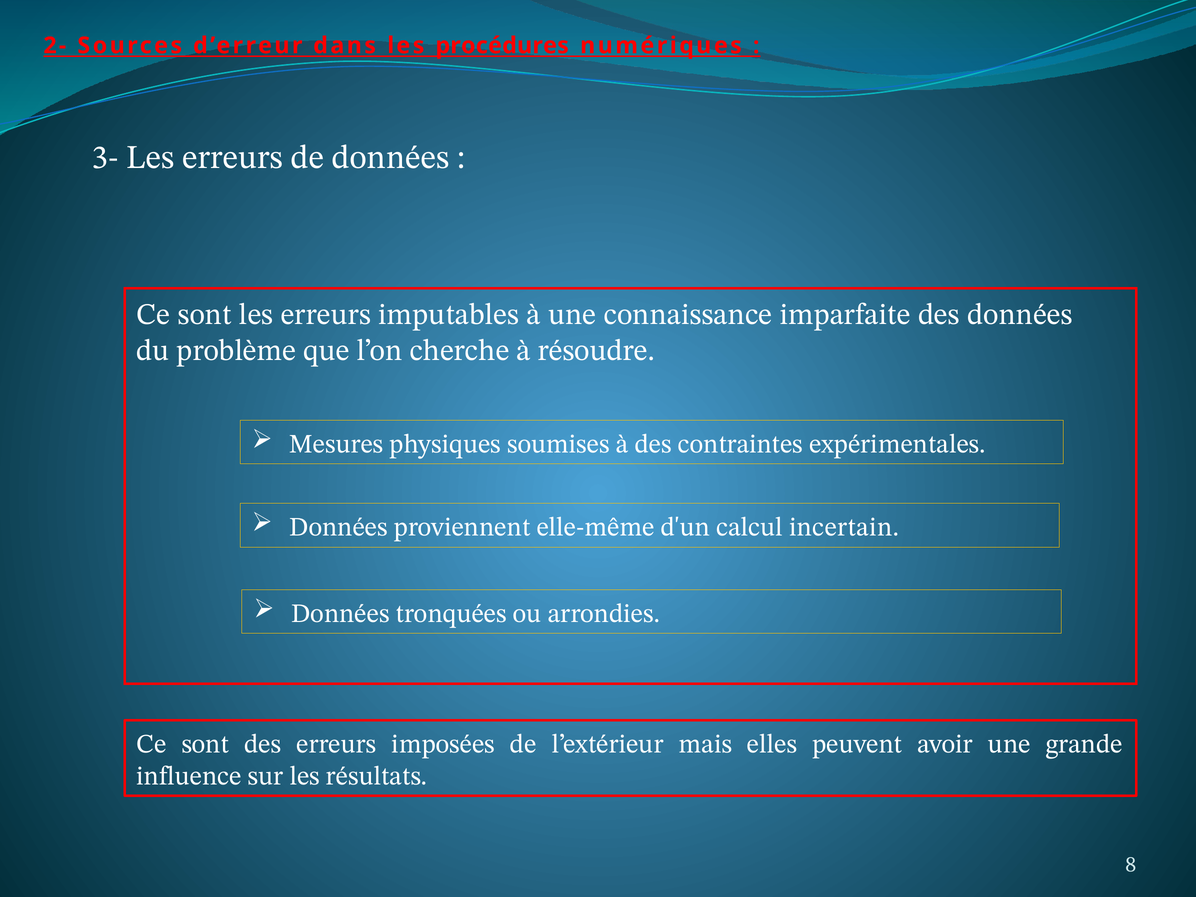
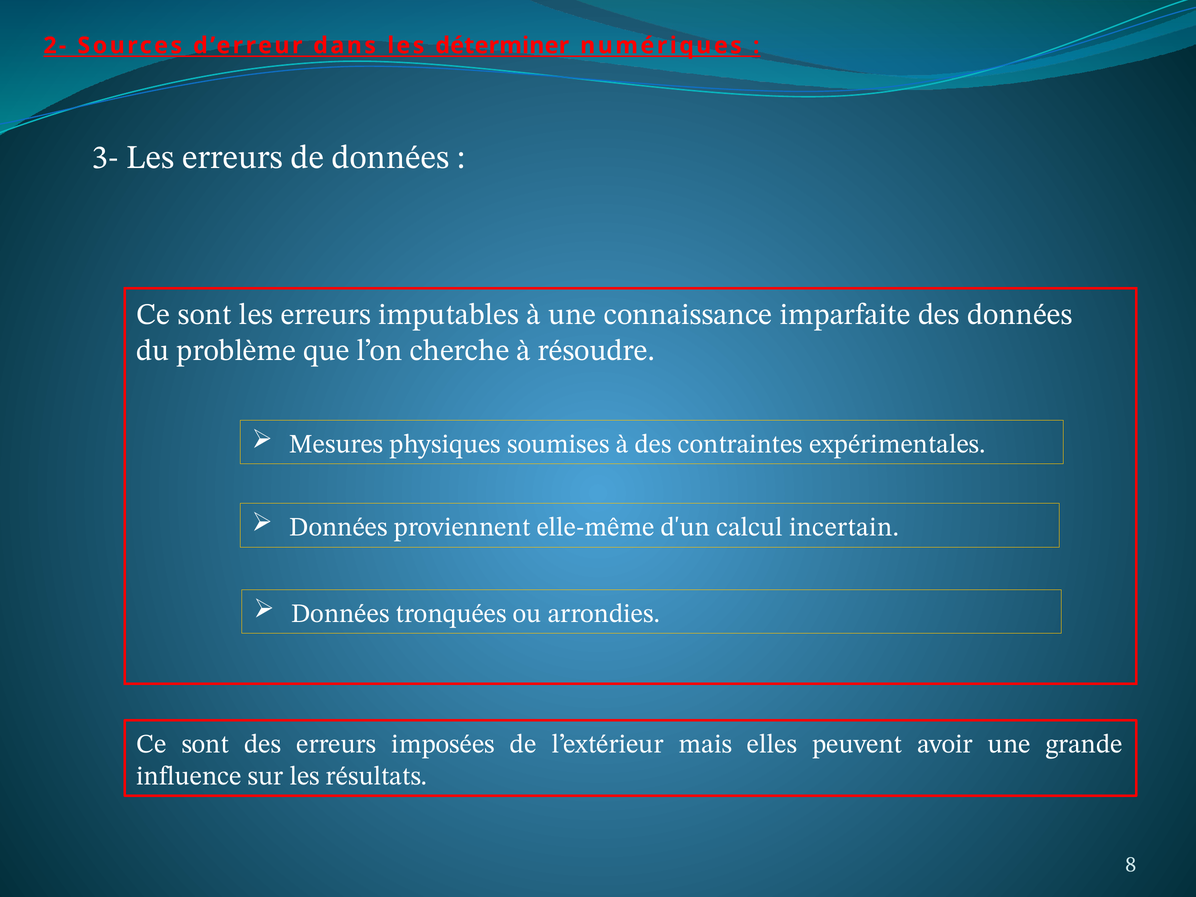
procédures: procédures -> déterminer (502, 46)
